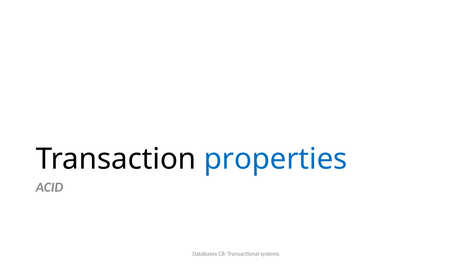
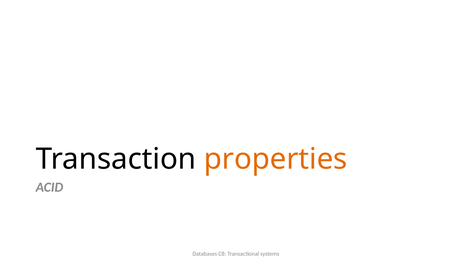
properties colour: blue -> orange (276, 159)
